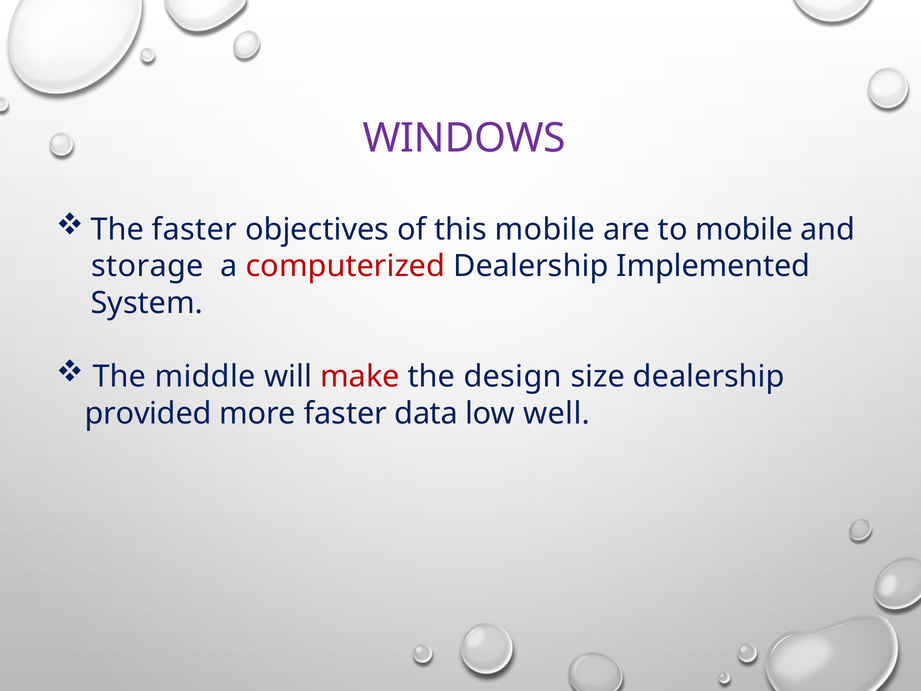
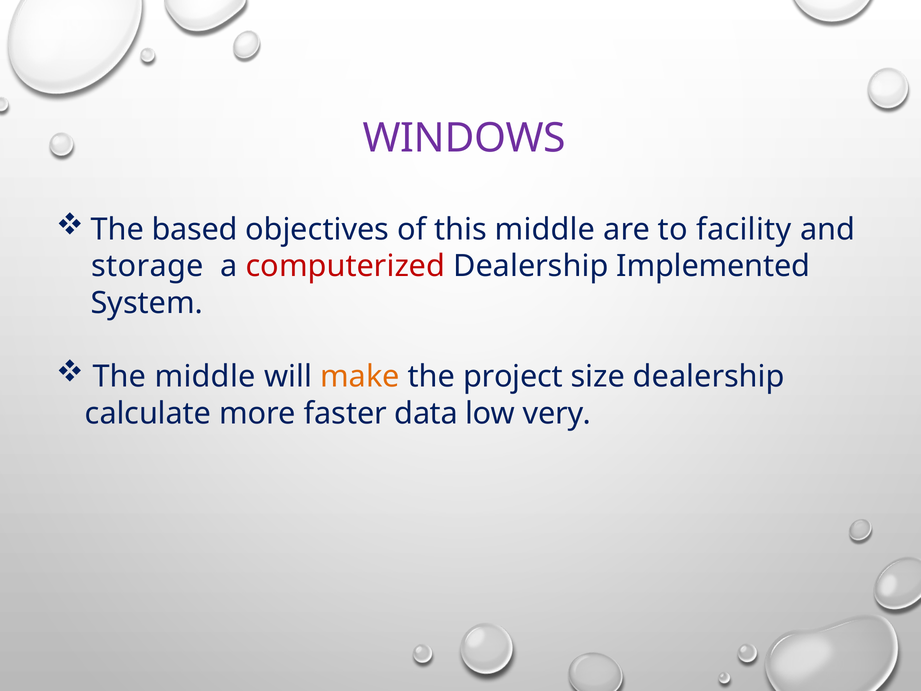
The faster: faster -> based (195, 229)
this mobile: mobile -> middle (545, 229)
to mobile: mobile -> facility (744, 229)
make colour: red -> orange (360, 377)
design: design -> project (513, 377)
provided: provided -> calculate (148, 414)
well: well -> very (557, 414)
